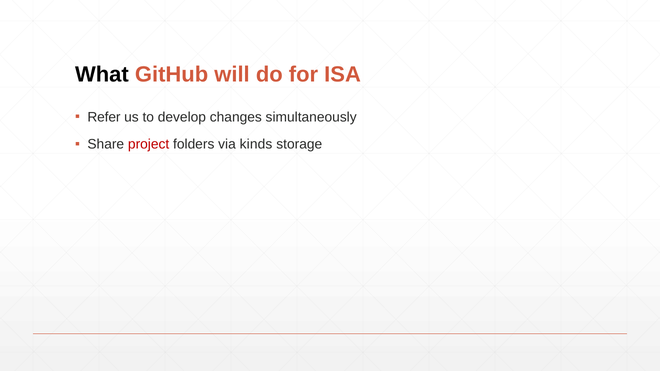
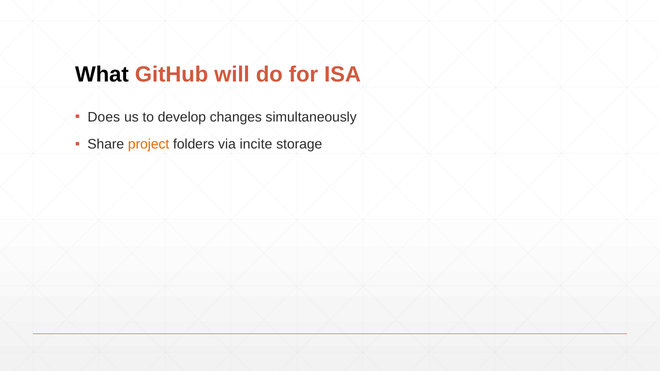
Refer: Refer -> Does (104, 117)
project colour: red -> orange (149, 144)
kinds: kinds -> incite (256, 144)
